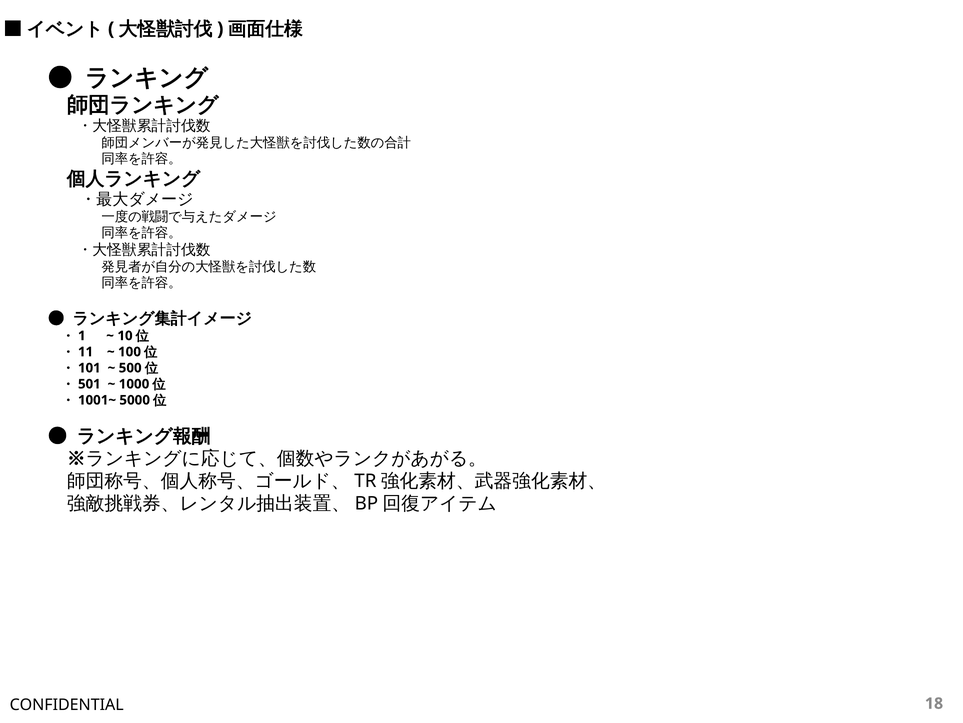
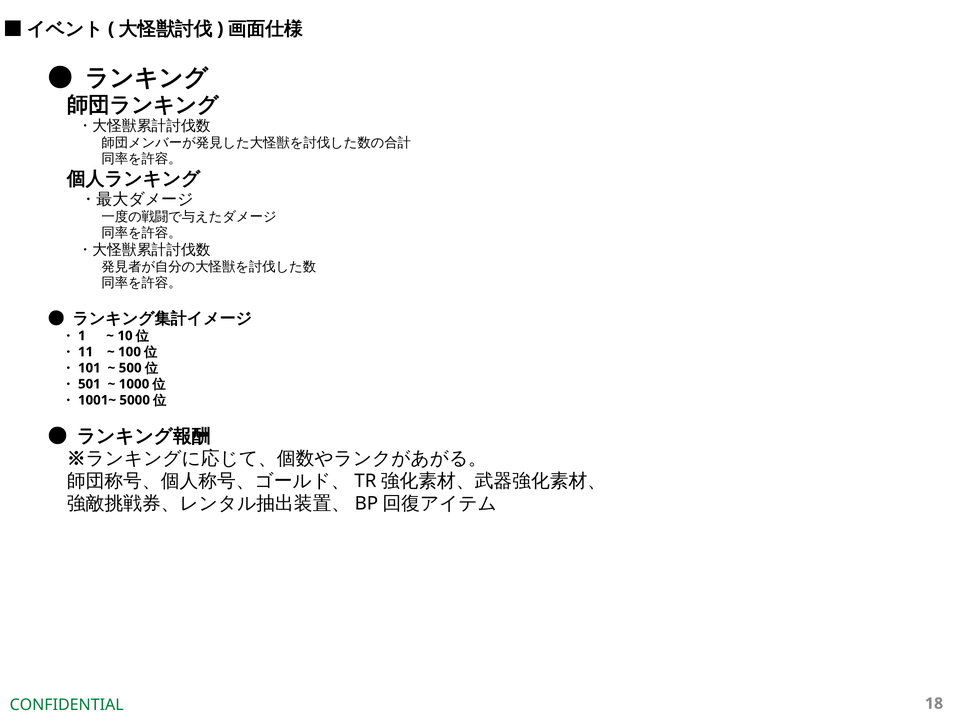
CONFIDENTIAL colour: black -> green (67, 704)
